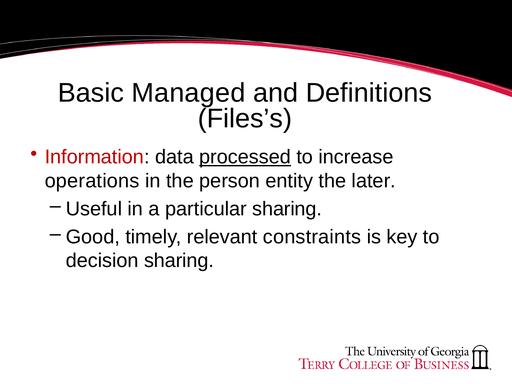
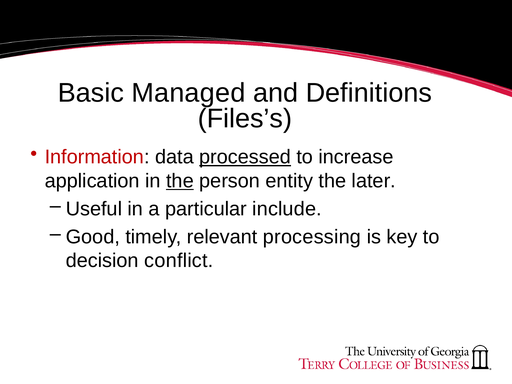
operations: operations -> application (92, 181)
the underline: none -> present (180, 181)
particular sharing: sharing -> include (287, 209)
constraints: constraints -> processing (312, 237)
decision sharing: sharing -> conflict (179, 261)
